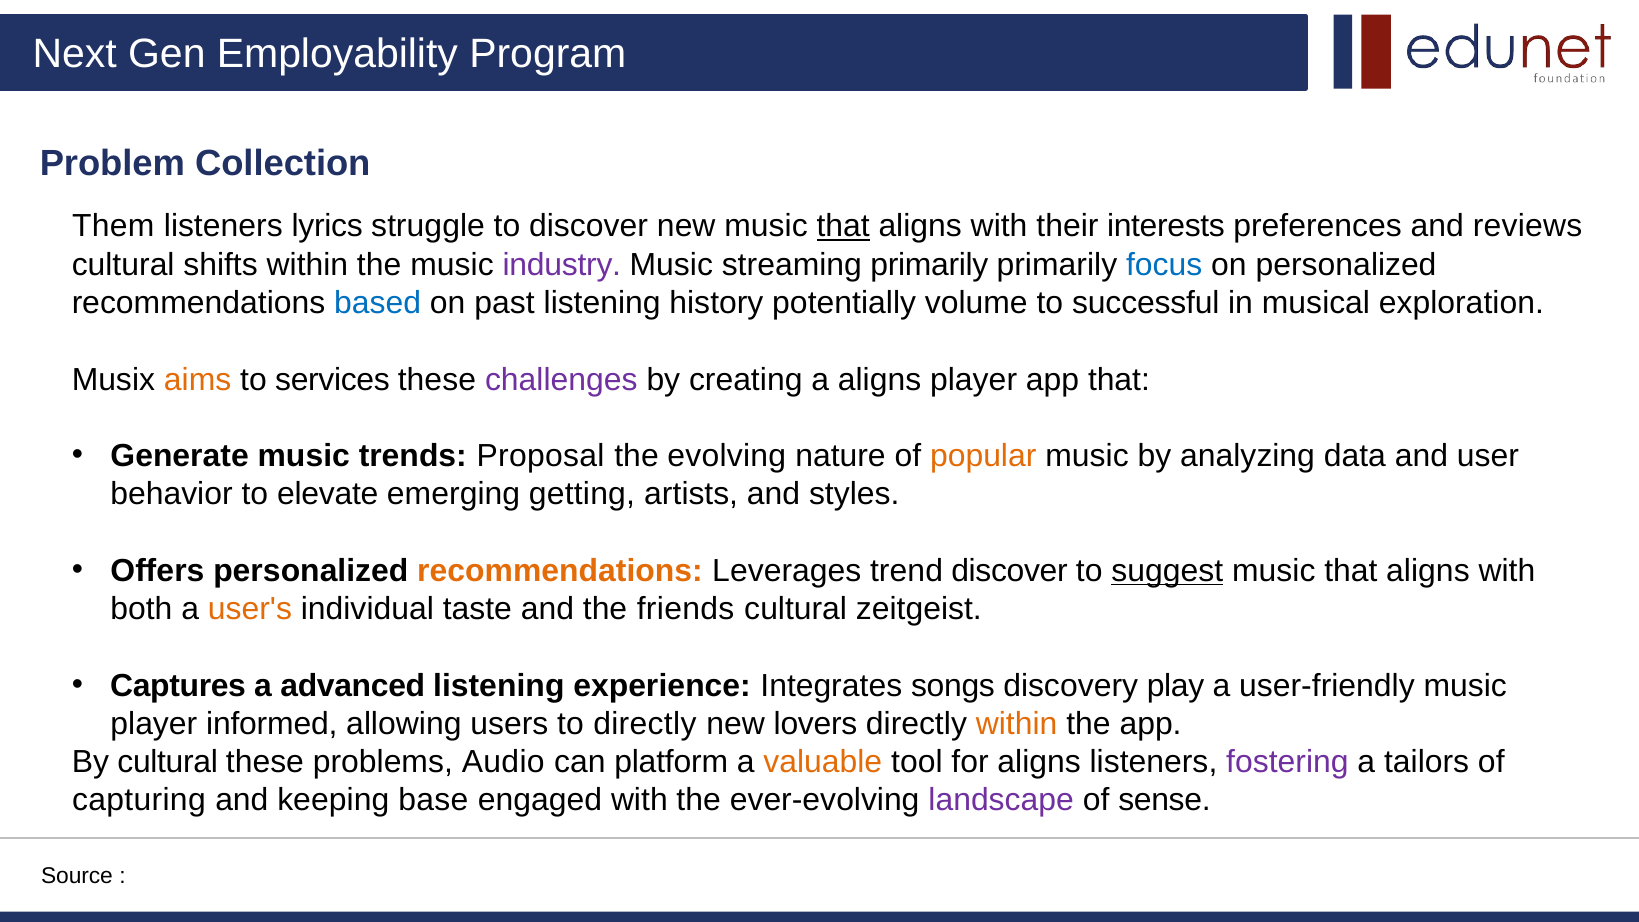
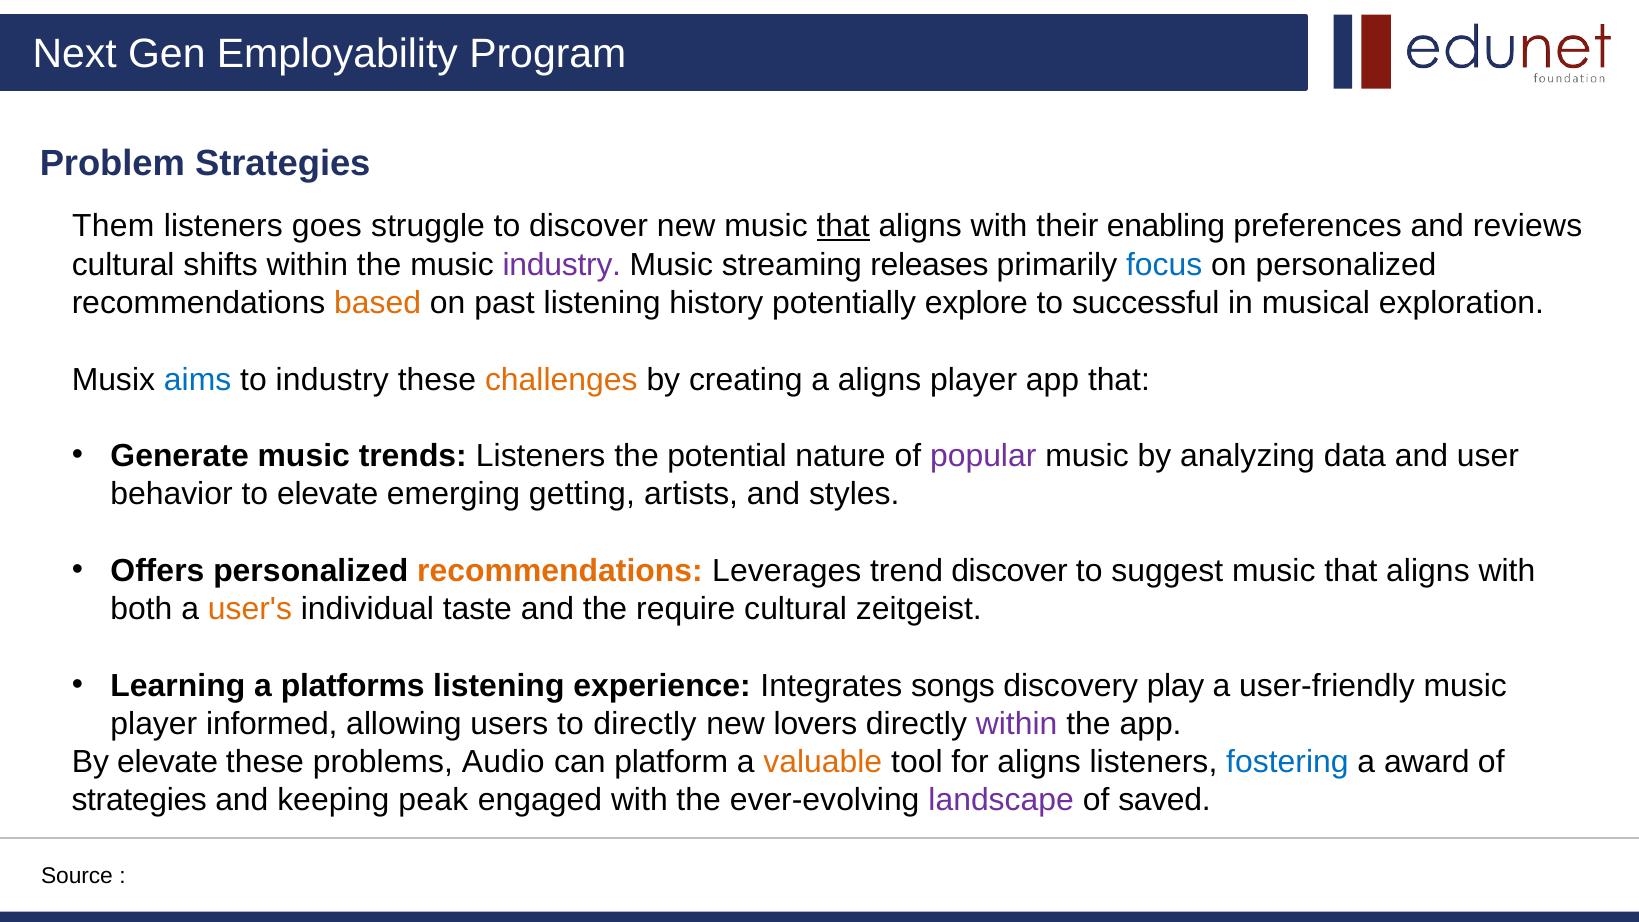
Problem Collection: Collection -> Strategies (283, 163)
lyrics: lyrics -> goes (327, 226)
interests: interests -> enabling (1166, 226)
streaming primarily: primarily -> releases (929, 265)
based colour: blue -> orange (378, 303)
volume: volume -> explore (976, 303)
aims colour: orange -> blue (198, 379)
to services: services -> industry (332, 379)
challenges colour: purple -> orange (561, 379)
trends Proposal: Proposal -> Listeners (541, 456)
evolving: evolving -> potential (727, 456)
popular colour: orange -> purple (983, 456)
suggest underline: present -> none (1167, 571)
friends: friends -> require (686, 609)
Captures: Captures -> Learning (178, 686)
advanced: advanced -> platforms (353, 686)
within colour: orange -> purple (1017, 724)
By cultural: cultural -> elevate (168, 762)
fostering colour: purple -> blue (1287, 762)
tailors: tailors -> award (1427, 762)
capturing: capturing -> strategies (139, 800)
base: base -> peak (433, 800)
sense: sense -> saved (1164, 800)
